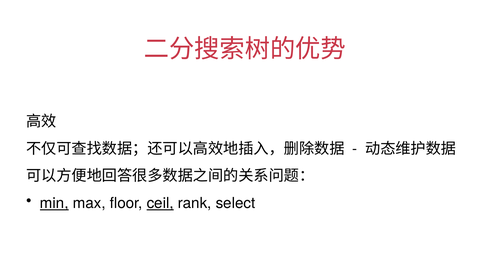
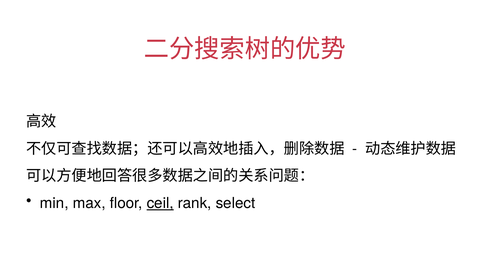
min underline: present -> none (54, 203)
